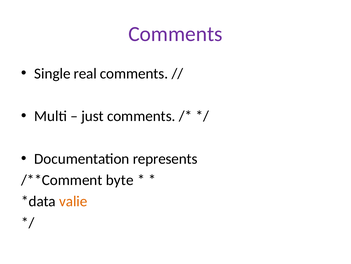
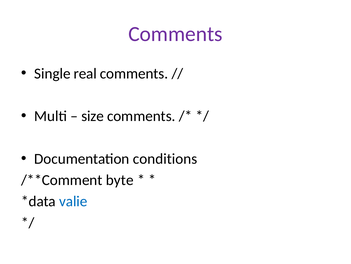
just: just -> size (93, 116)
represents: represents -> conditions (165, 158)
valie colour: orange -> blue (73, 201)
